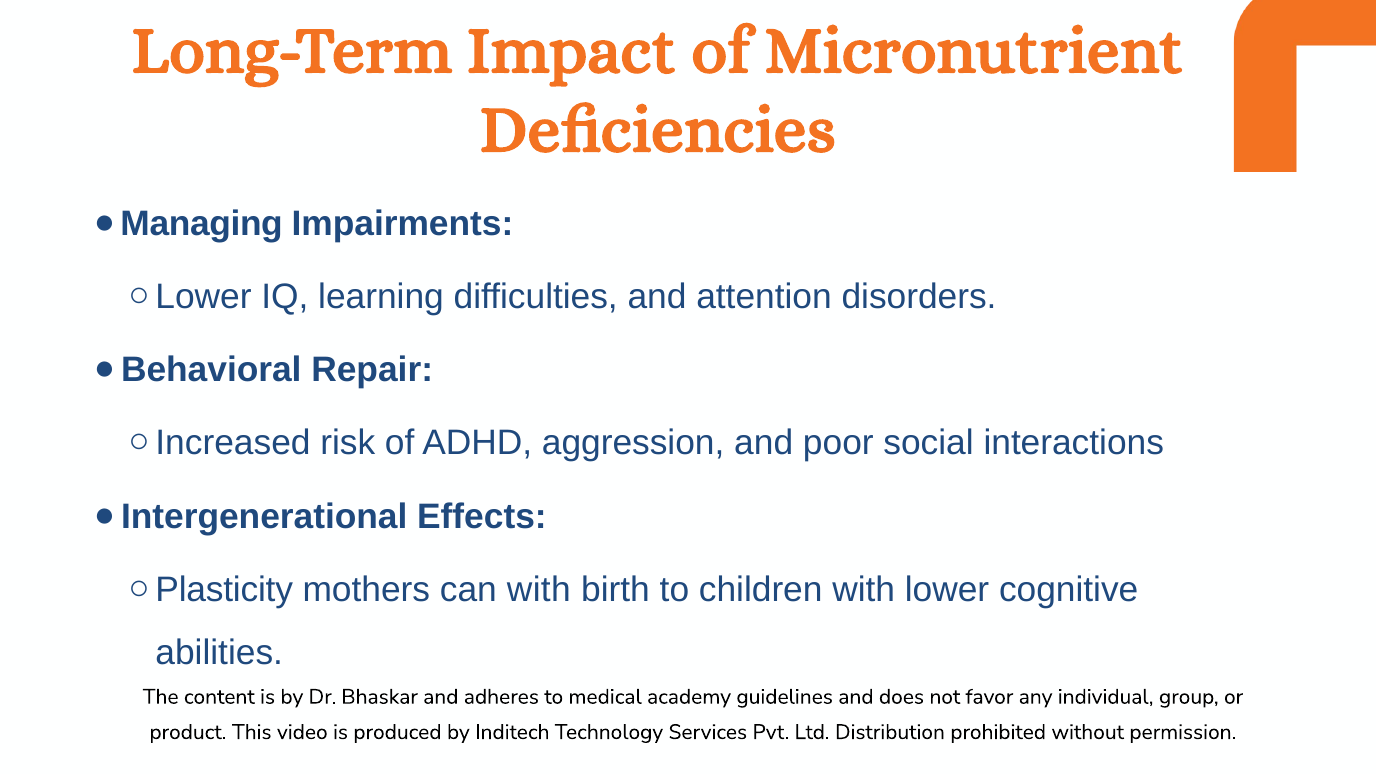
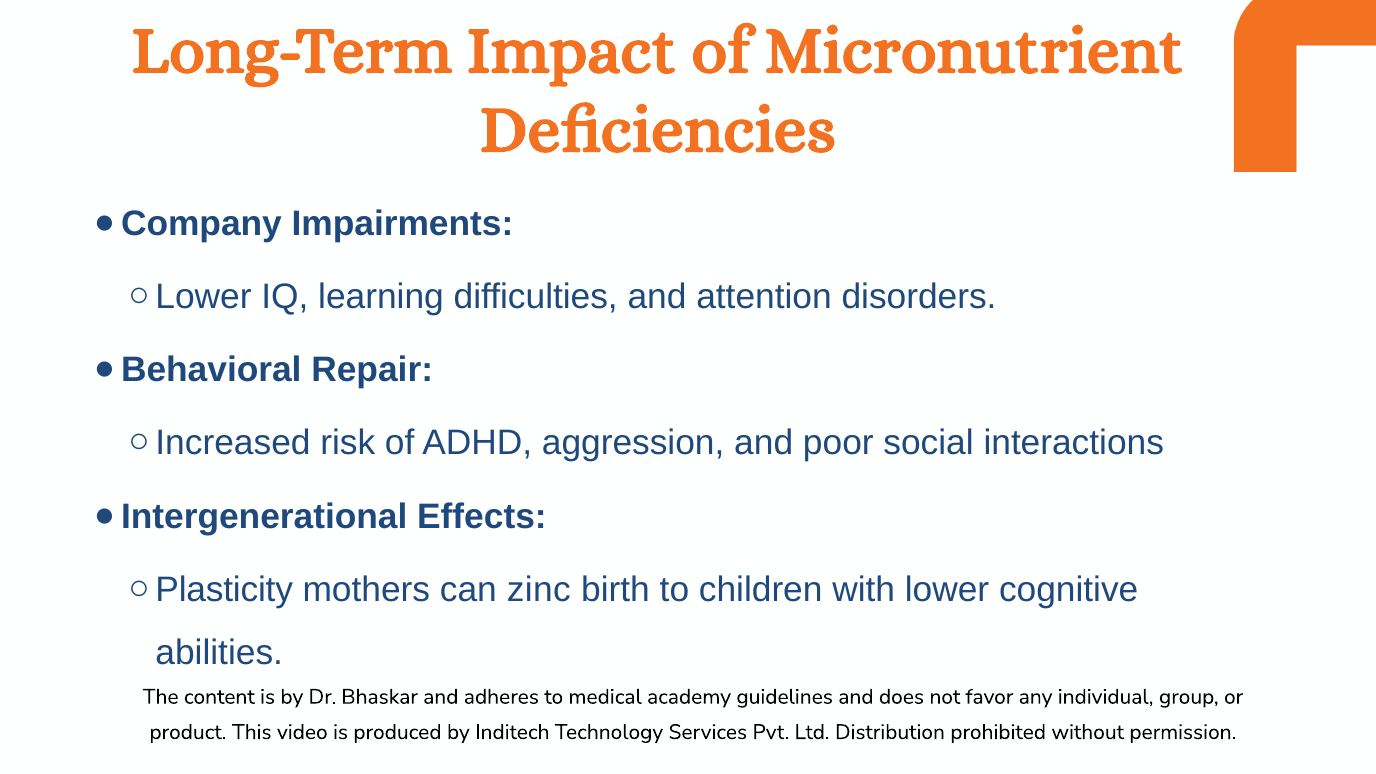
Managing: Managing -> Company (201, 224)
can with: with -> zinc (539, 590)
